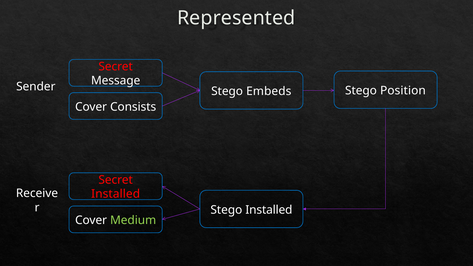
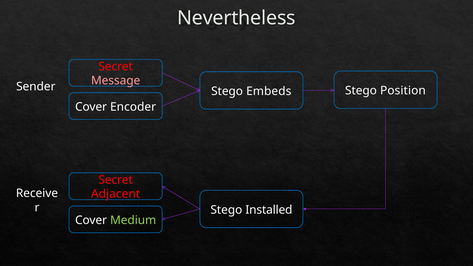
Represented: Represented -> Nevertheless (236, 18)
Message colour: white -> pink (116, 81)
Consists: Consists -> Encoder (133, 107)
Installed: Installed -> Adjacent (116, 194)
